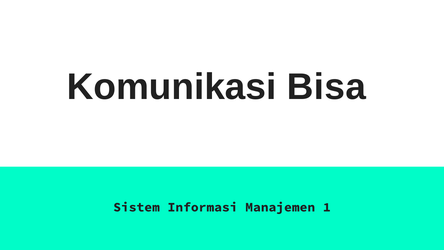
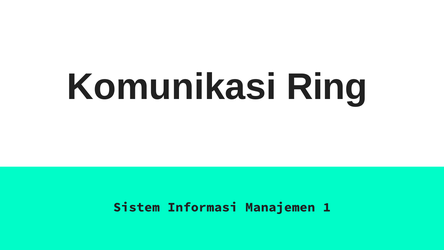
Bisa: Bisa -> Ring (327, 87)
